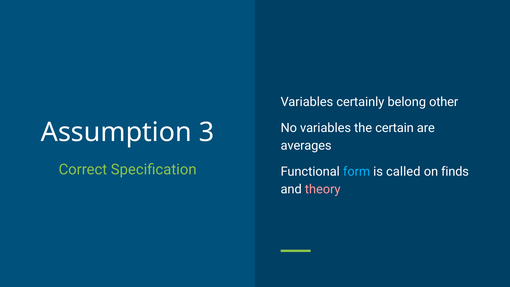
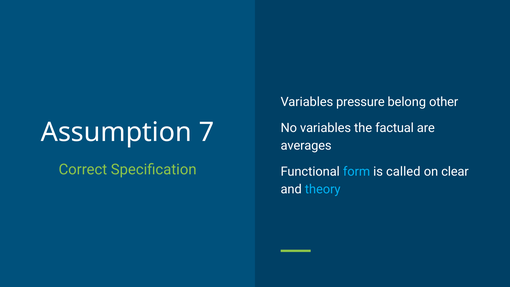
certainly: certainly -> pressure (360, 102)
certain: certain -> factual (395, 128)
3: 3 -> 7 (206, 132)
finds: finds -> clear (455, 172)
theory colour: pink -> light blue (323, 189)
